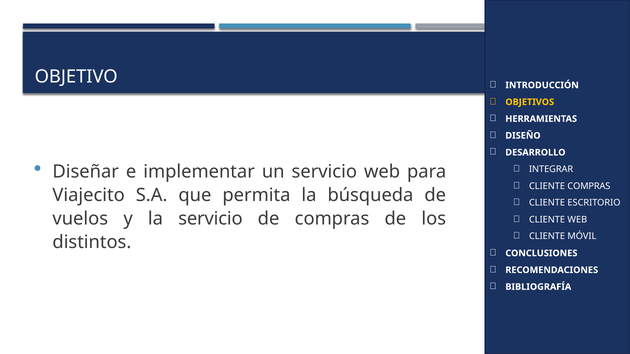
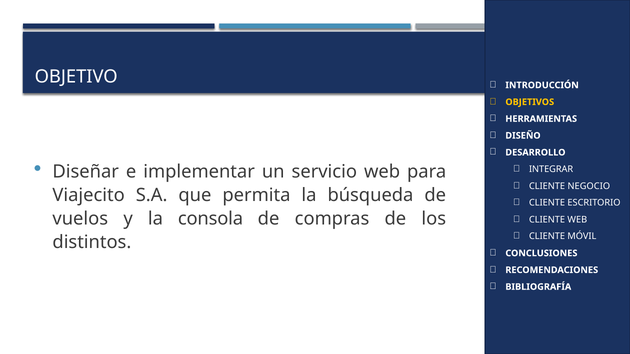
CLIENTE COMPRAS: COMPRAS -> NEGOCIO (589, 186)
la servicio: servicio -> consola (210, 219)
